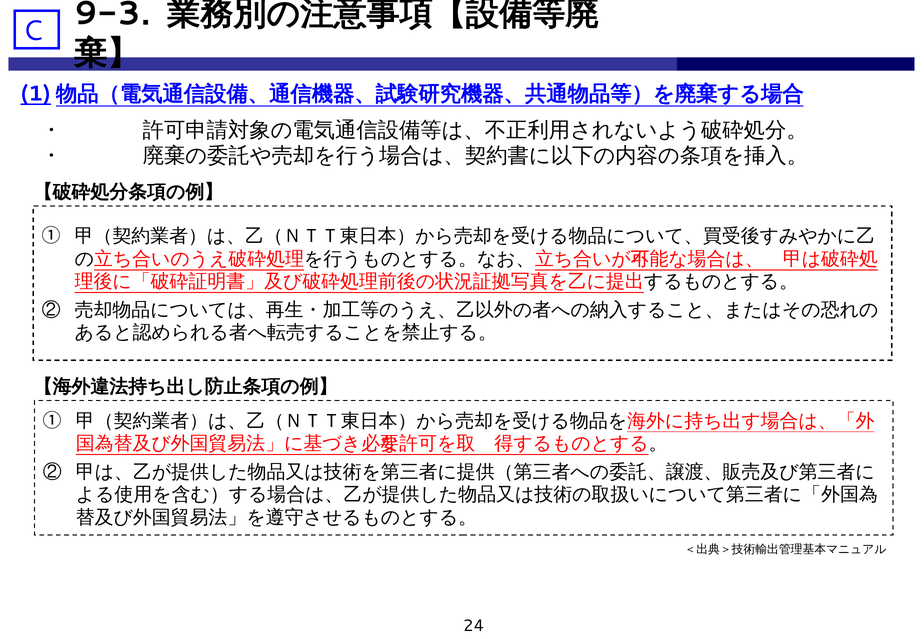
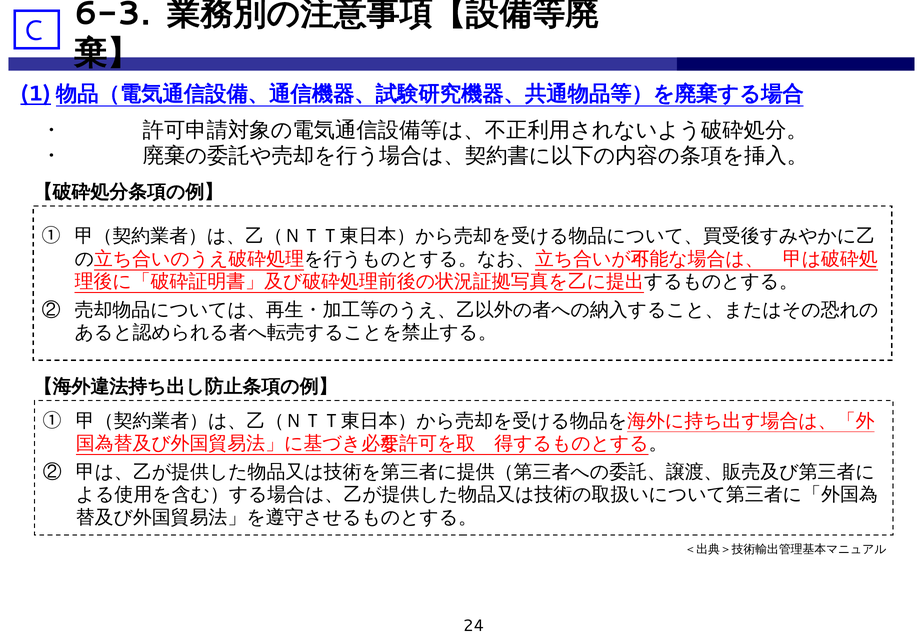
9-3: 9-3 -> 6-3 (112, 13)
